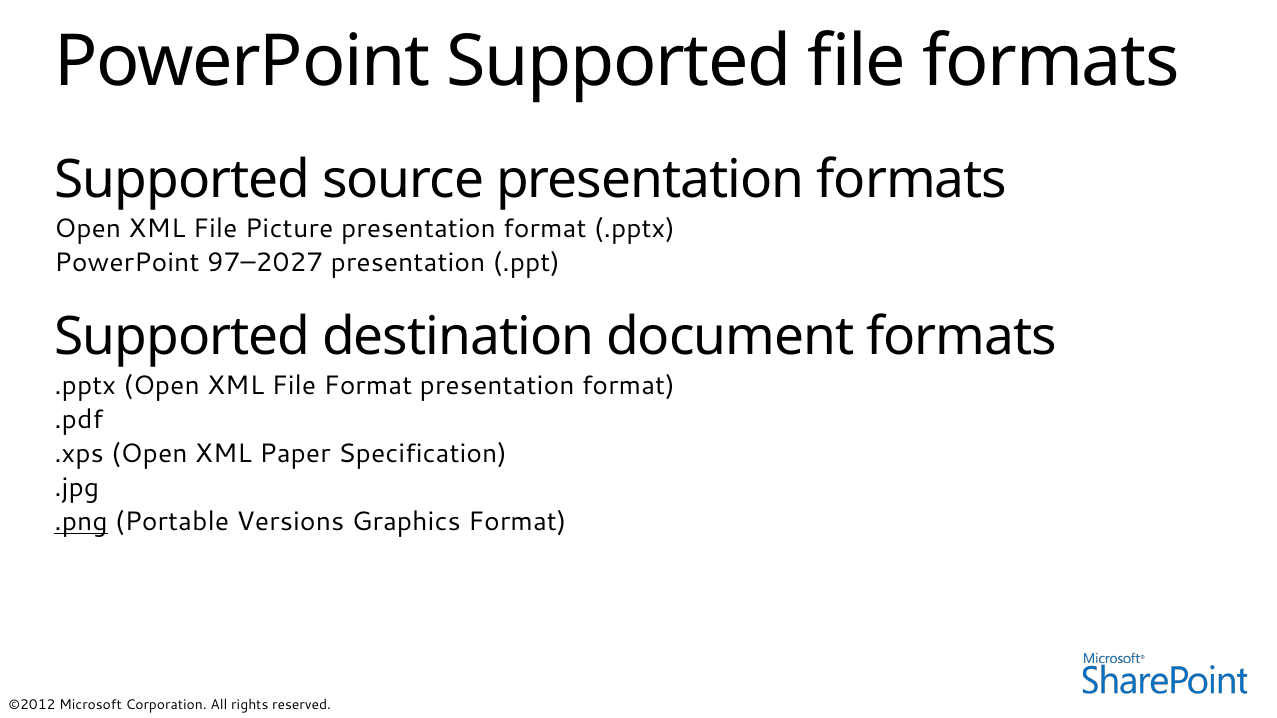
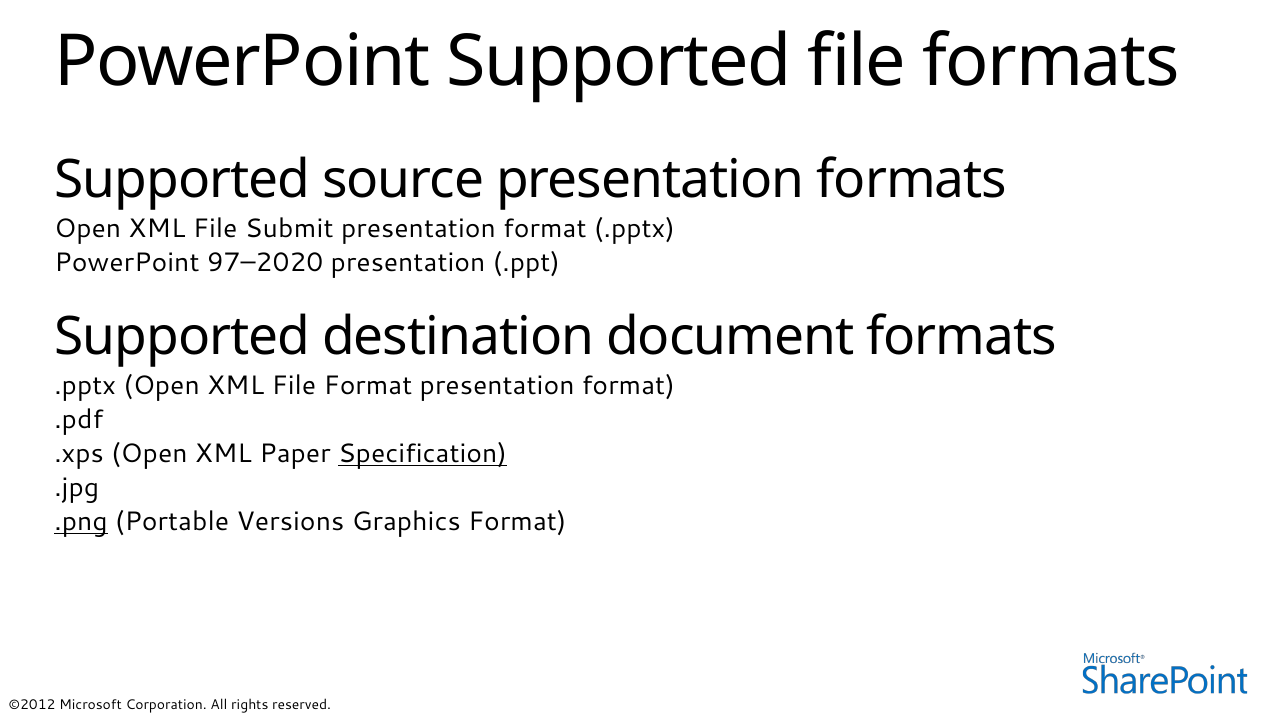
Picture: Picture -> Submit (289, 229)
97–2027: 97–2027 -> 97–2020 (265, 263)
Specification underline: none -> present (423, 454)
